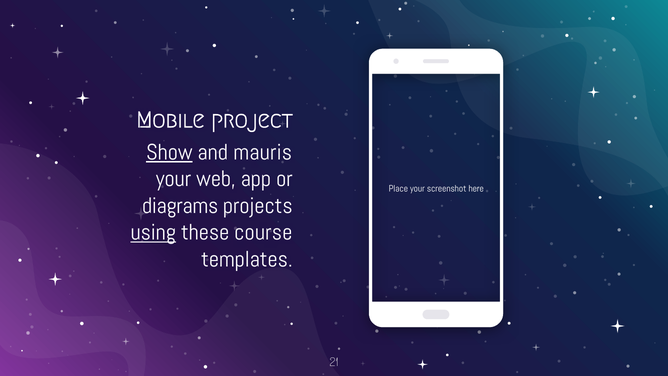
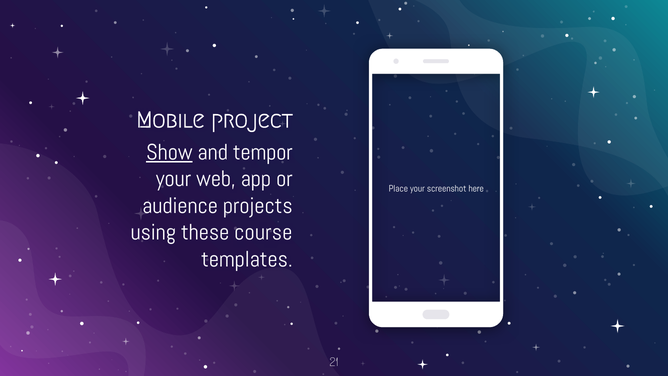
mauris: mauris -> tempor (263, 152)
diagrams: diagrams -> audience (180, 206)
using underline: present -> none (153, 232)
